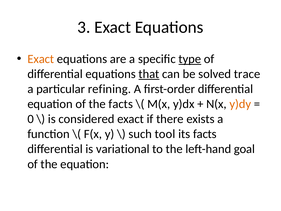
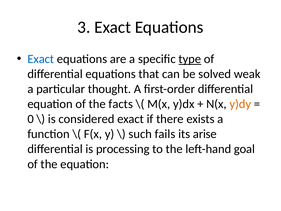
Exact colour: orange -> blue (41, 59)
that underline: present -> none (149, 74)
trace: trace -> weak (247, 74)
refining: refining -> thought (110, 89)
tool: tool -> fails (165, 134)
its facts: facts -> arise (205, 134)
variational: variational -> processing (123, 149)
